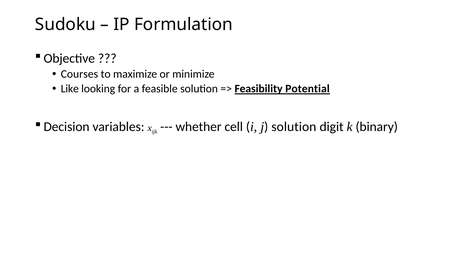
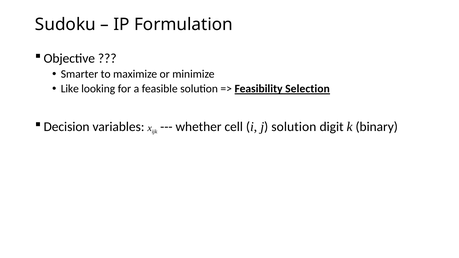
Courses: Courses -> Smarter (79, 74)
Potential: Potential -> Selection (307, 89)
